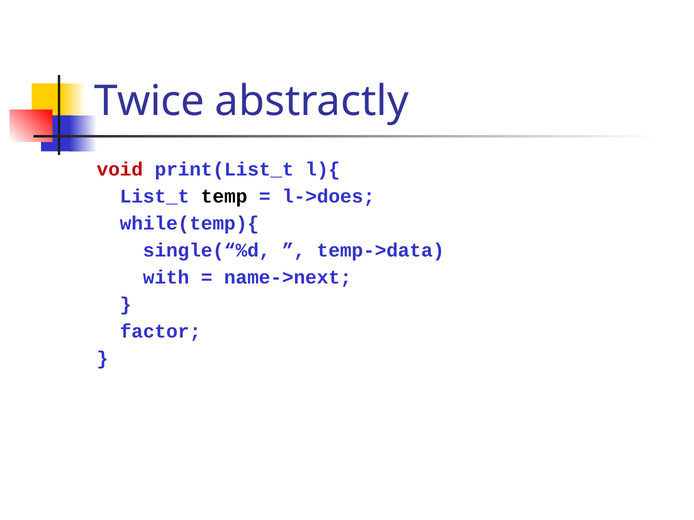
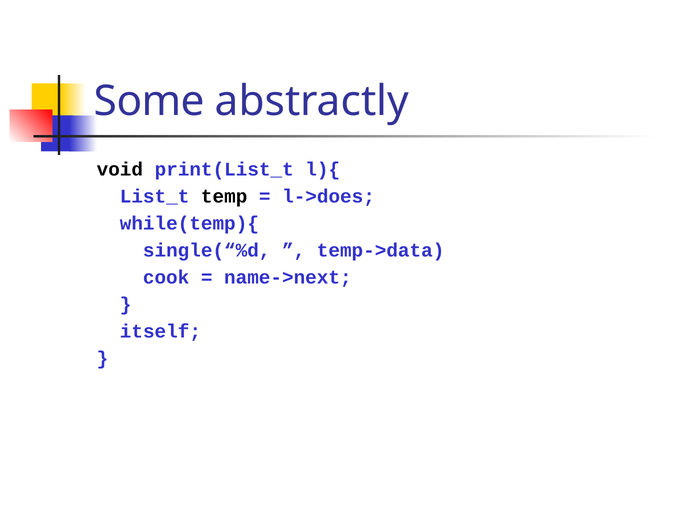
Twice: Twice -> Some (149, 101)
void colour: red -> black (120, 170)
with: with -> cook (166, 278)
factor: factor -> itself (160, 332)
